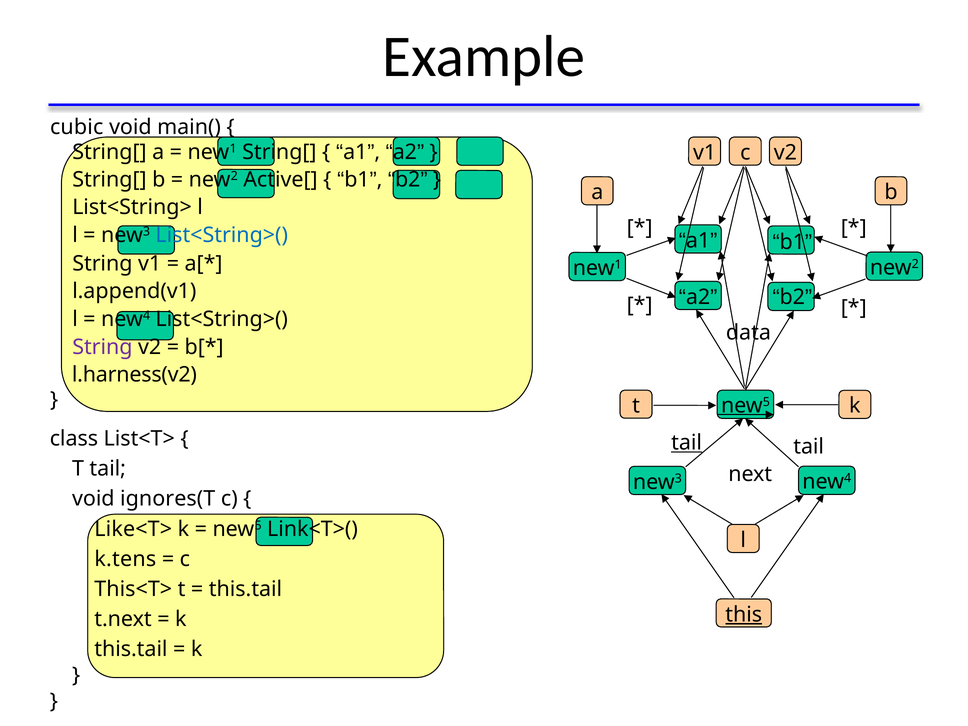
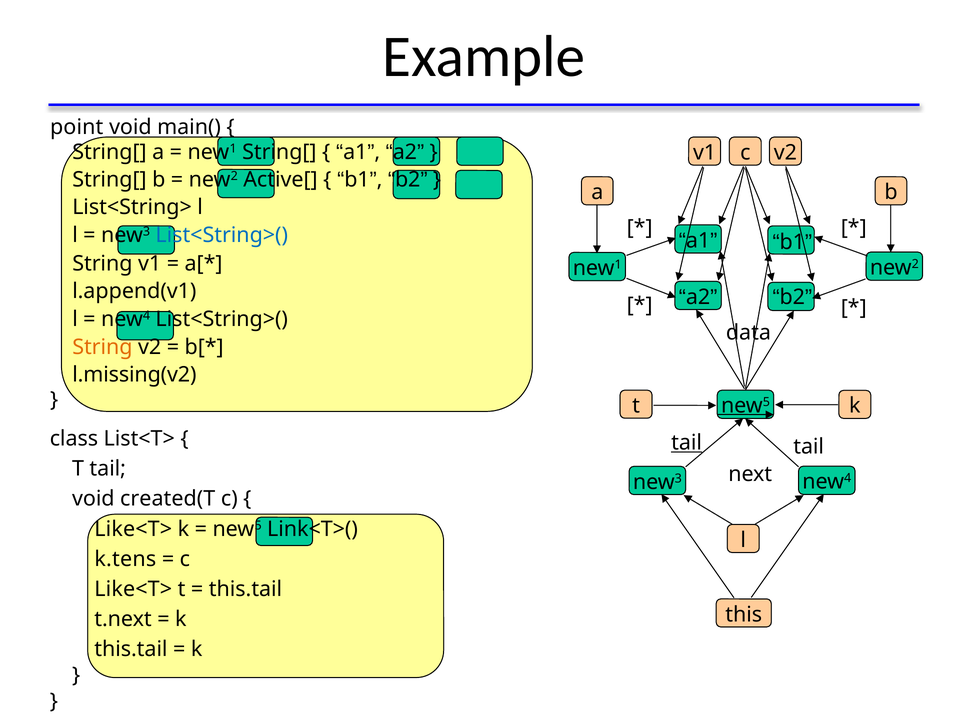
cubic: cubic -> point (77, 127)
String colour: purple -> orange (102, 347)
l.harness(v2: l.harness(v2 -> l.missing(v2 (134, 375)
ignores(T: ignores(T -> created(T (168, 499)
This<T>: This<T> -> Like<T> (133, 589)
this underline: present -> none (744, 614)
